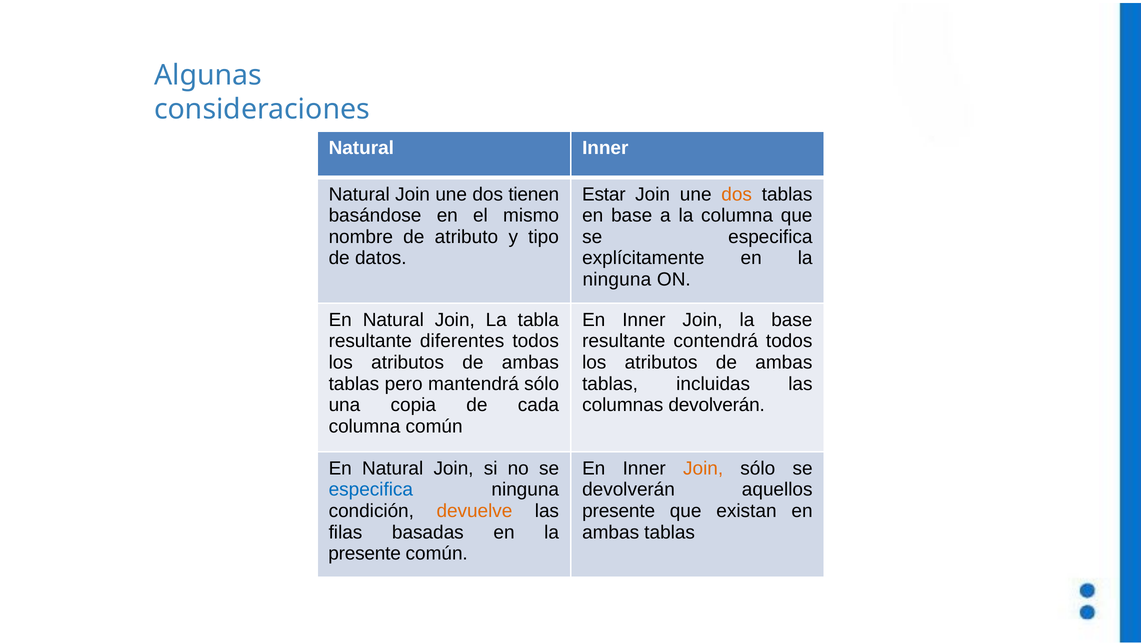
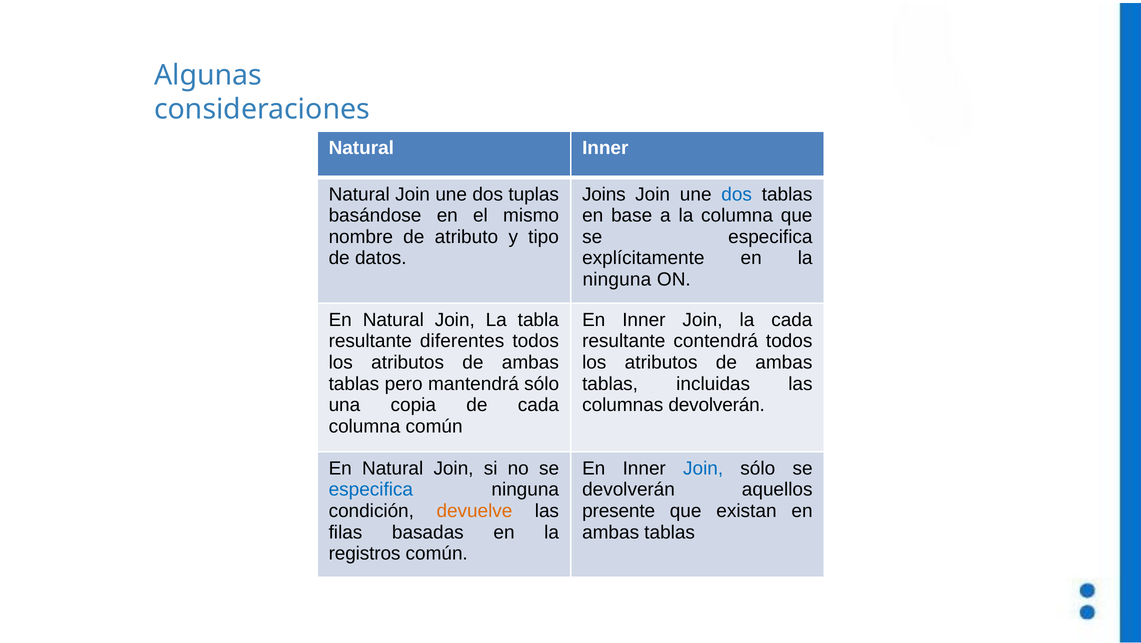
tienen: tienen -> tuplas (534, 194)
Estar: Estar -> Joins (604, 194)
dos colour: orange -> blue (737, 194)
la base: base -> cada (792, 320)
Join colour: orange -> blue (703, 468)
presente: presente -> registros (365, 553)
